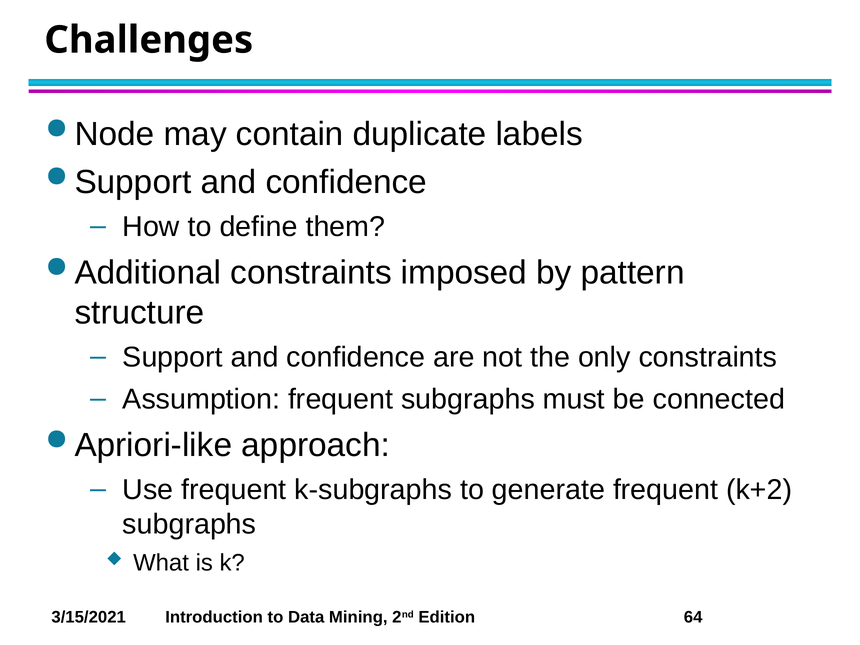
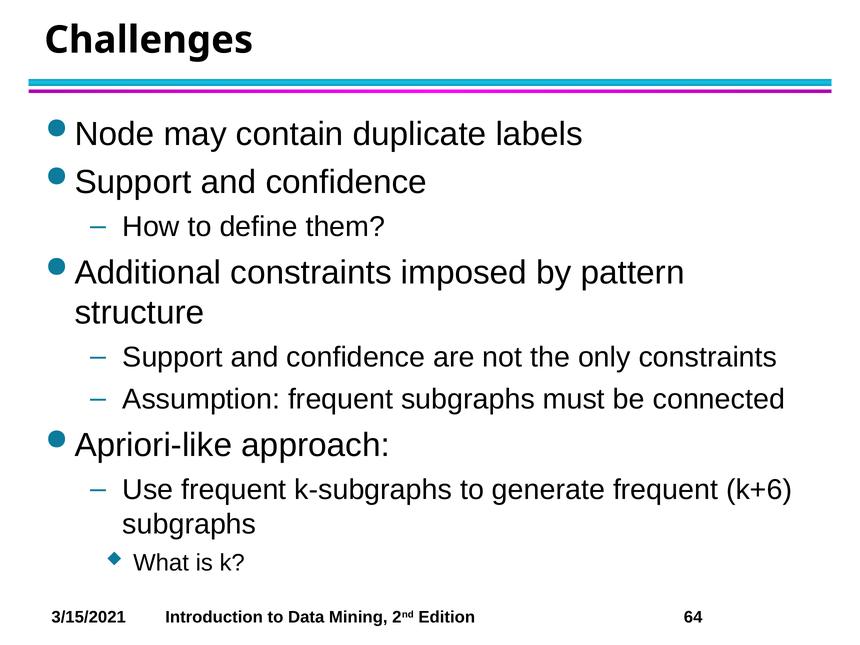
k+2: k+2 -> k+6 (759, 490)
